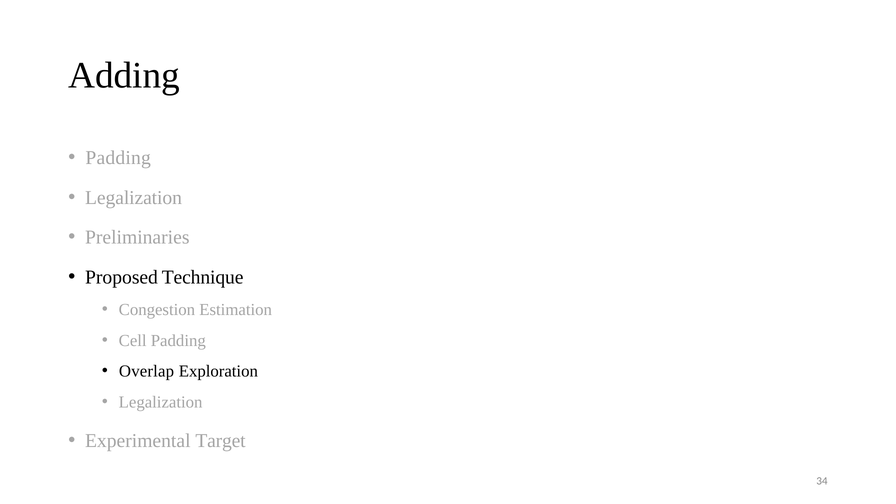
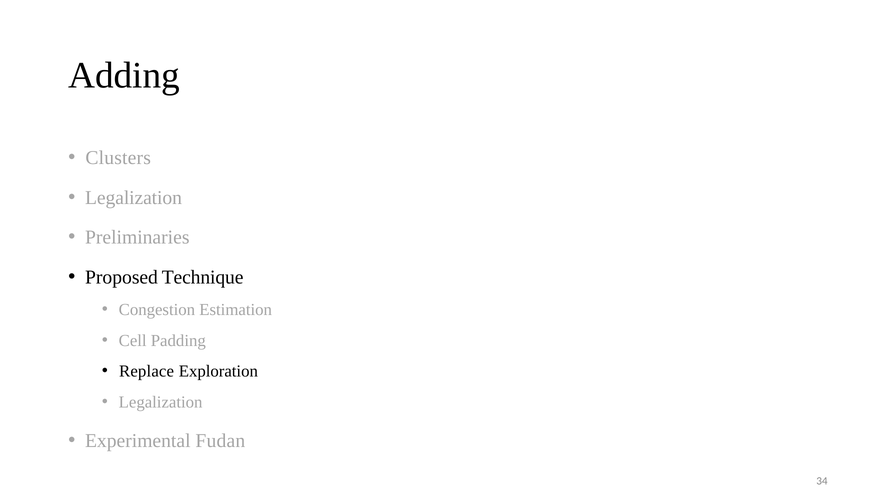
Padding: Padding -> Clusters (118, 158)
Overlap: Overlap -> Replace (147, 371)
Target: Target -> Fudan (220, 441)
